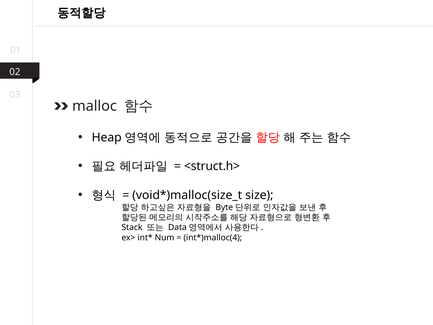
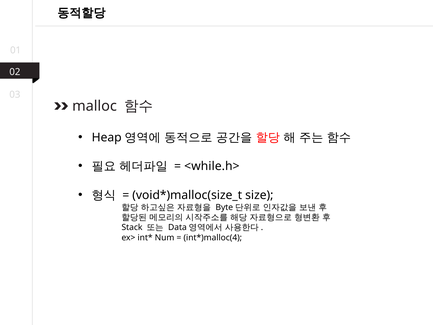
<struct.h>: <struct.h> -> <while.h> (212, 166)
